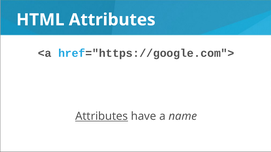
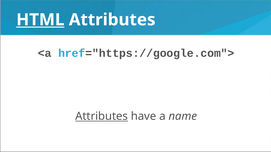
HTML underline: none -> present (40, 20)
